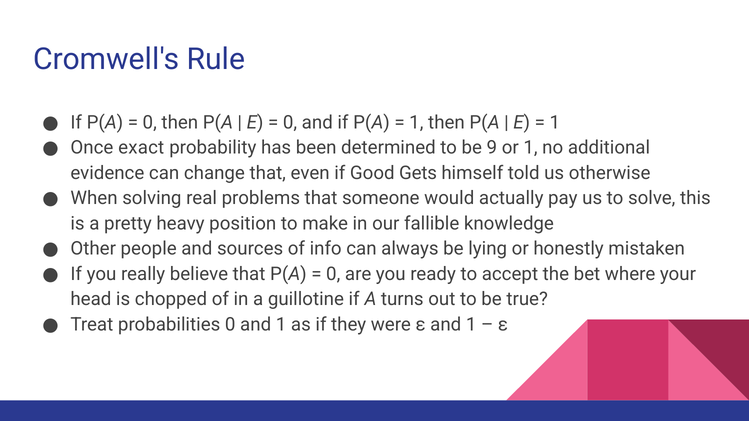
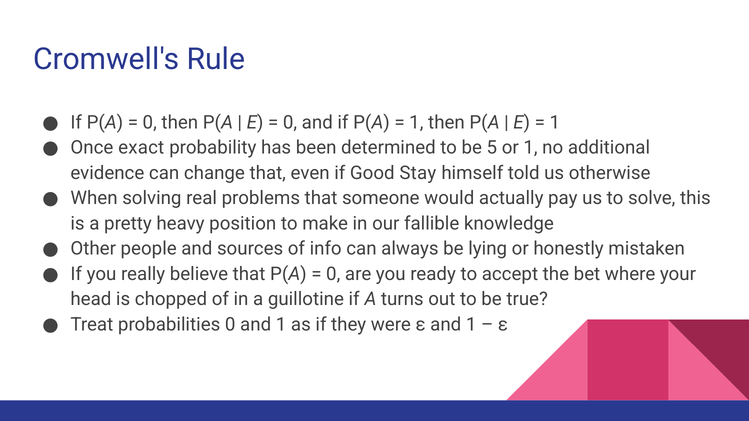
9: 9 -> 5 (492, 148)
Gets: Gets -> Stay (418, 173)
